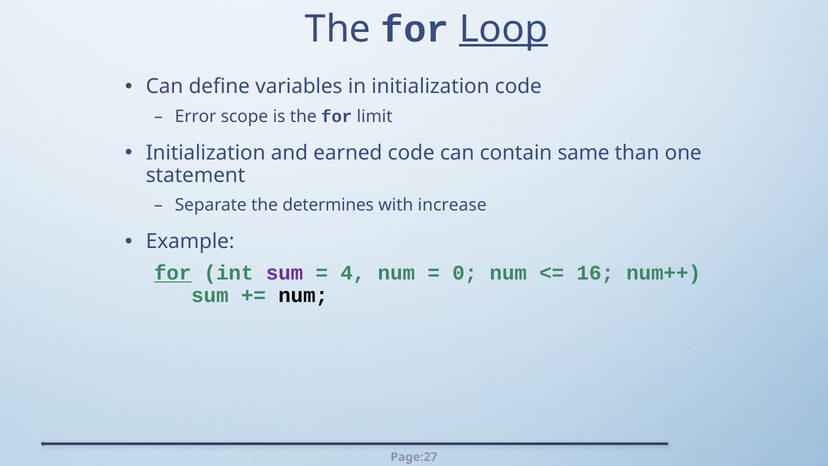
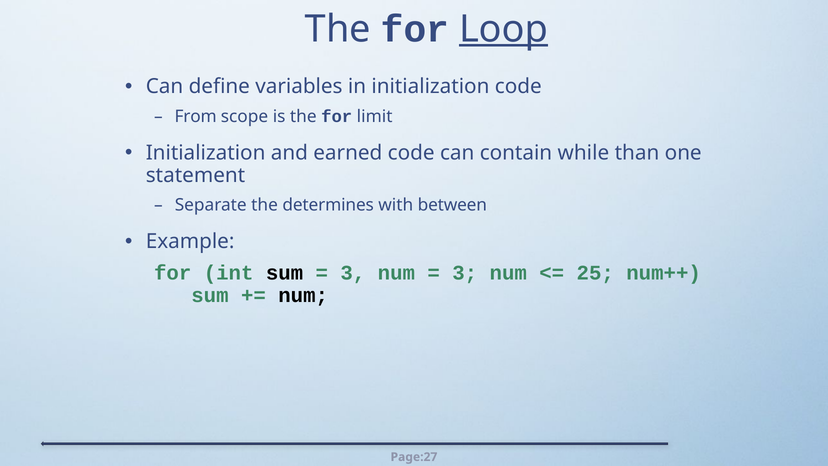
Error: Error -> From (196, 116)
same: same -> while (583, 153)
increase: increase -> between (452, 205)
for underline: present -> none (173, 273)
sum colour: purple -> black (285, 273)
4: 4 -> 3 (353, 273)
0: 0 -> 3 (465, 273)
16: 16 -> 25 (595, 273)
